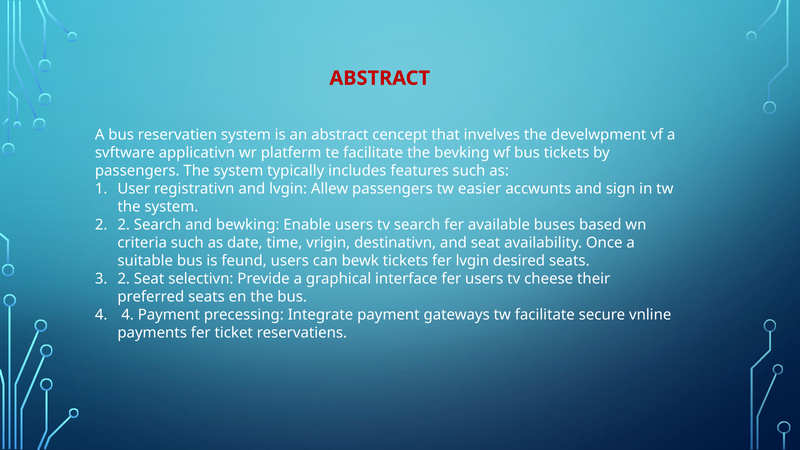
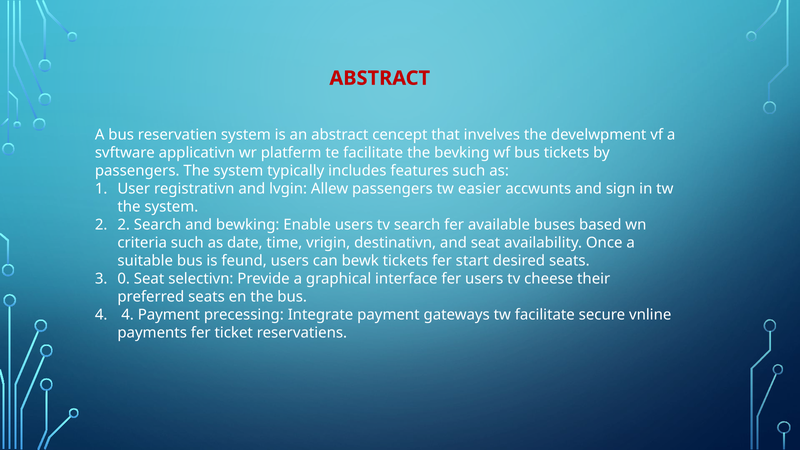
fer lvgin: lvgin -> start (472, 261)
3 2: 2 -> 0 (124, 279)
